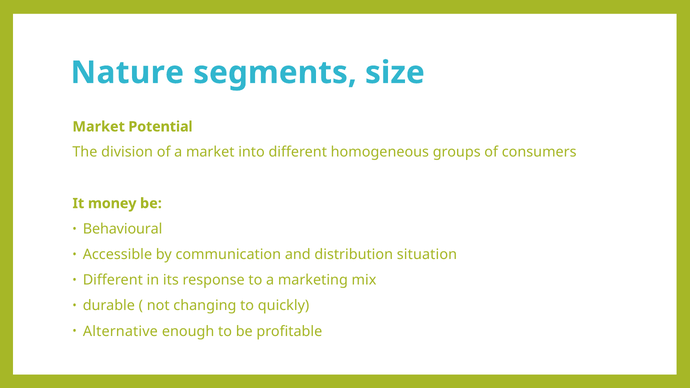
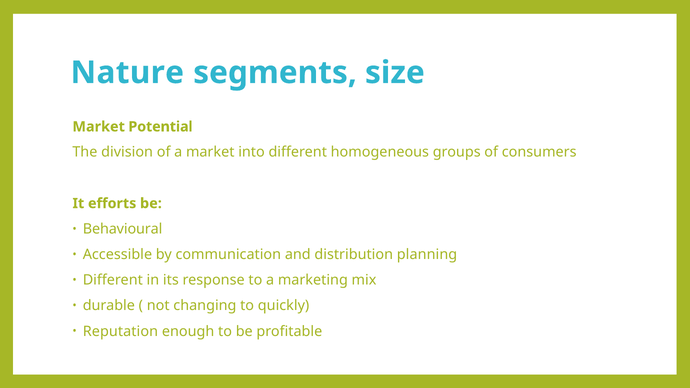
money: money -> efforts (112, 203)
situation: situation -> planning (427, 255)
Alternative: Alternative -> Reputation (120, 331)
